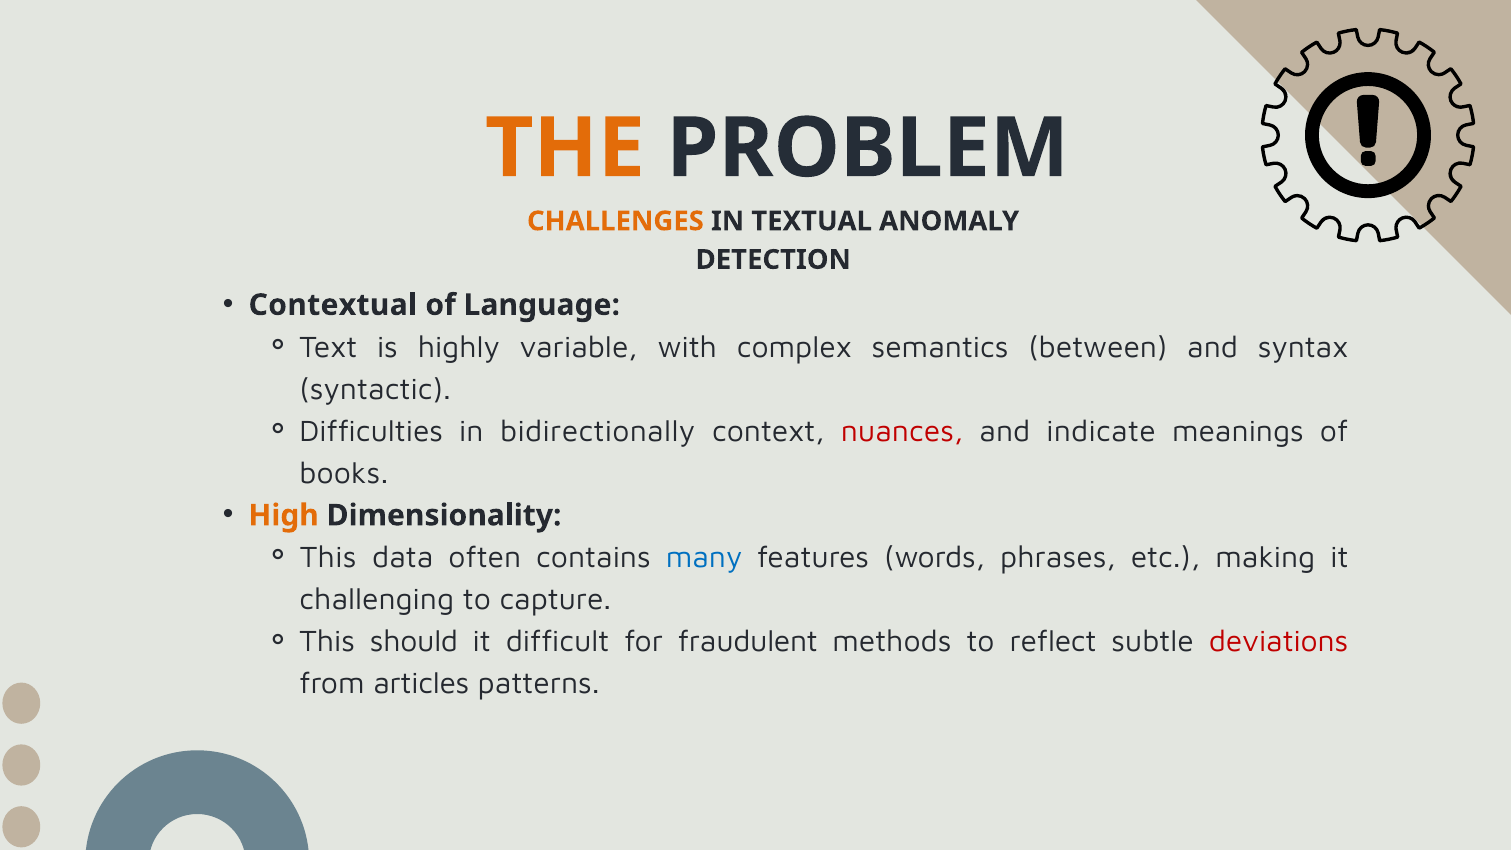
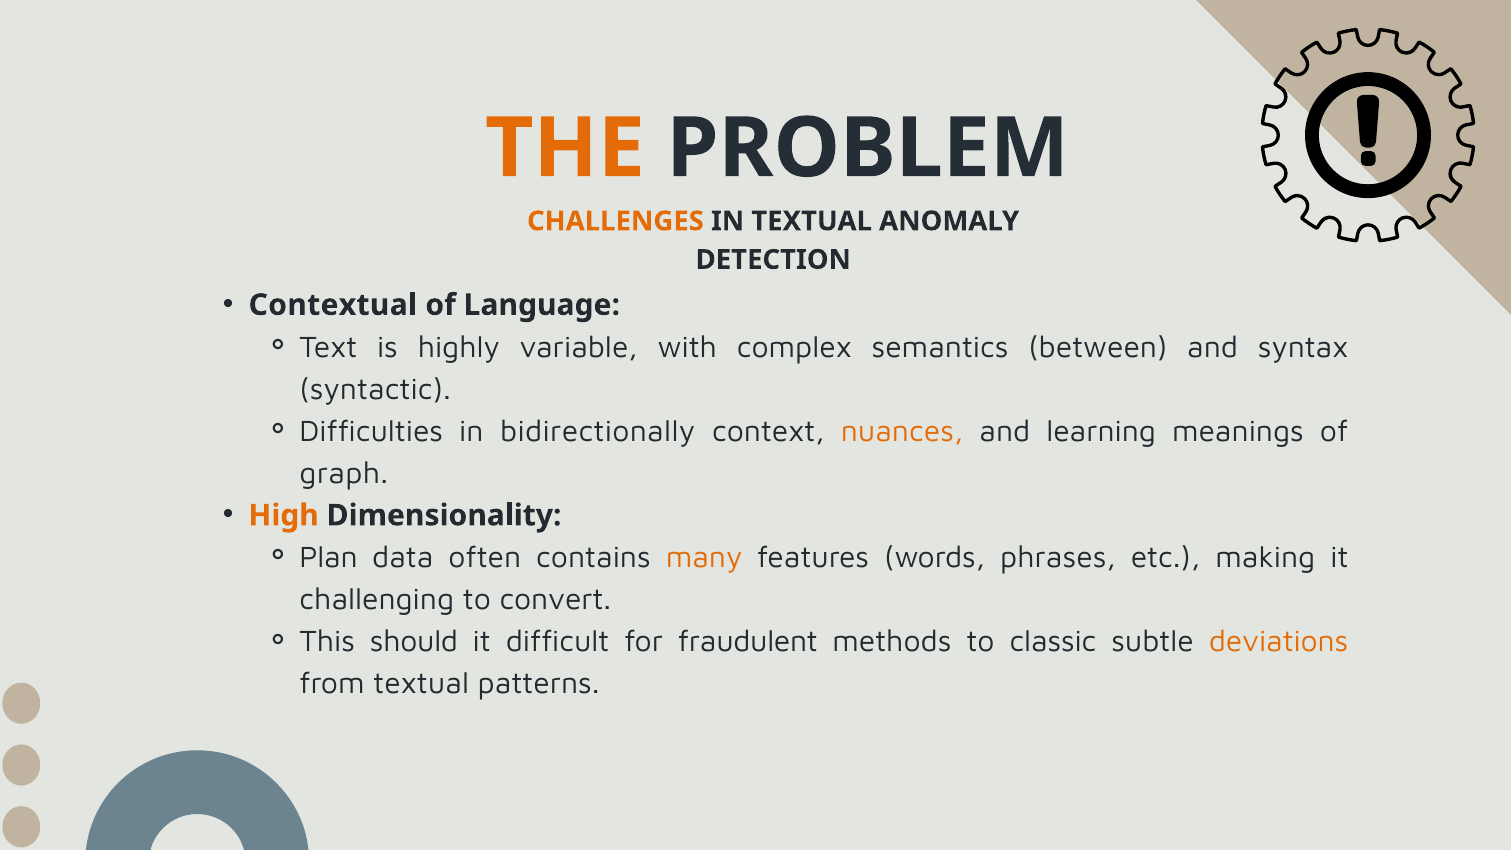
nuances colour: red -> orange (902, 431)
indicate: indicate -> learning (1101, 431)
books: books -> graph (344, 473)
This: This -> Plan (329, 557)
many colour: blue -> orange (704, 557)
capture: capture -> convert (555, 600)
reflect: reflect -> classic (1053, 642)
deviations colour: red -> orange (1279, 642)
from articles: articles -> textual (421, 684)
